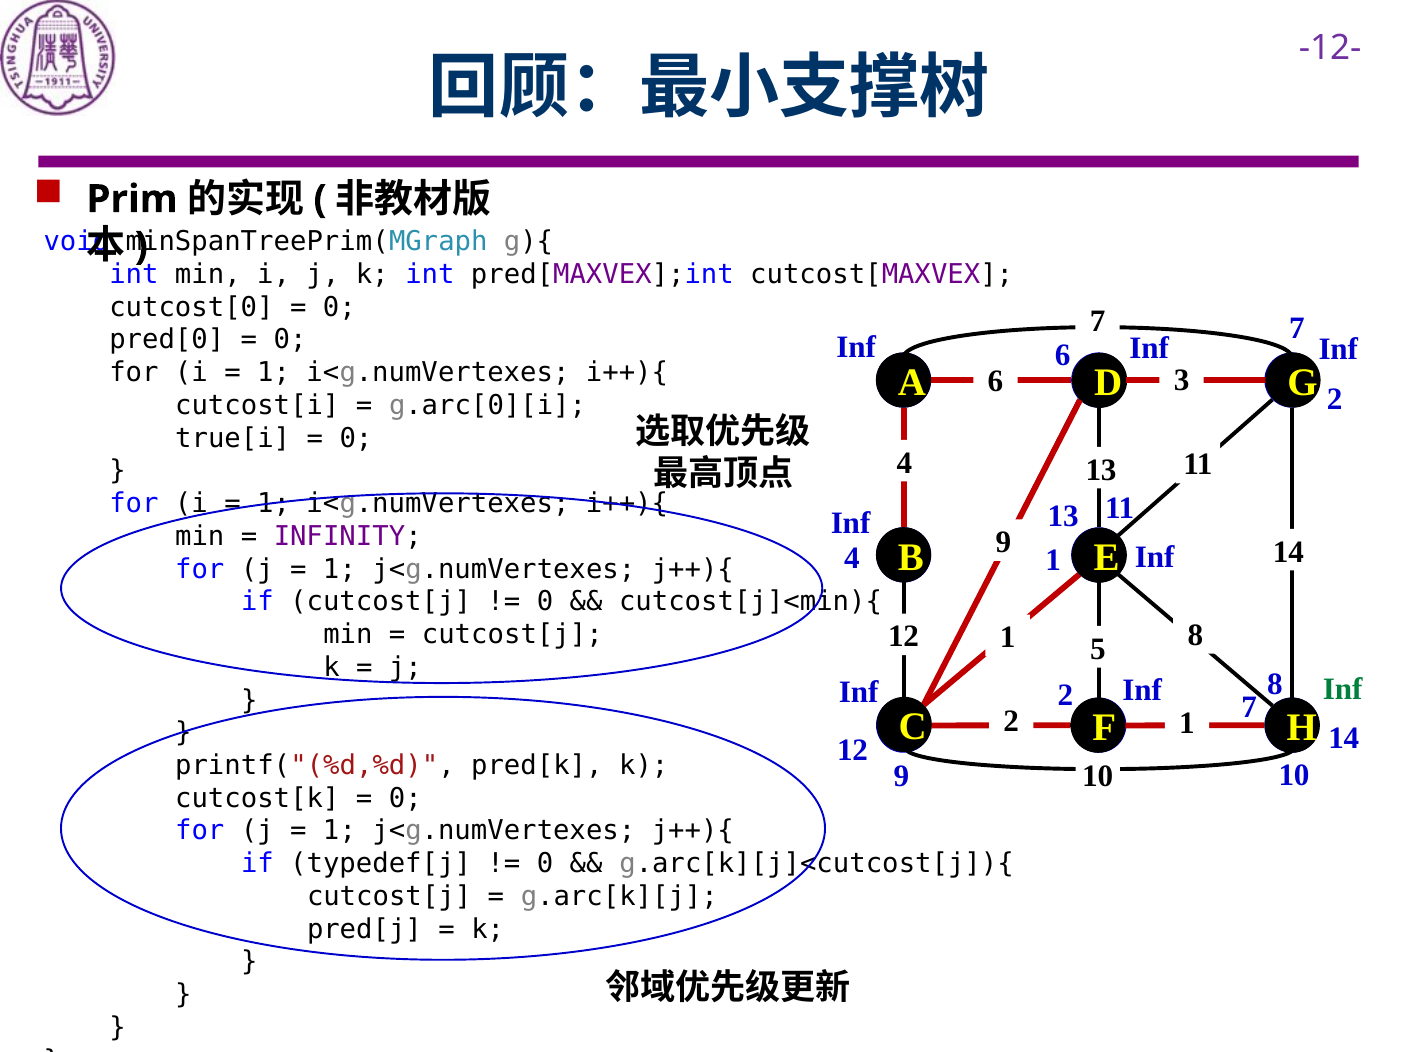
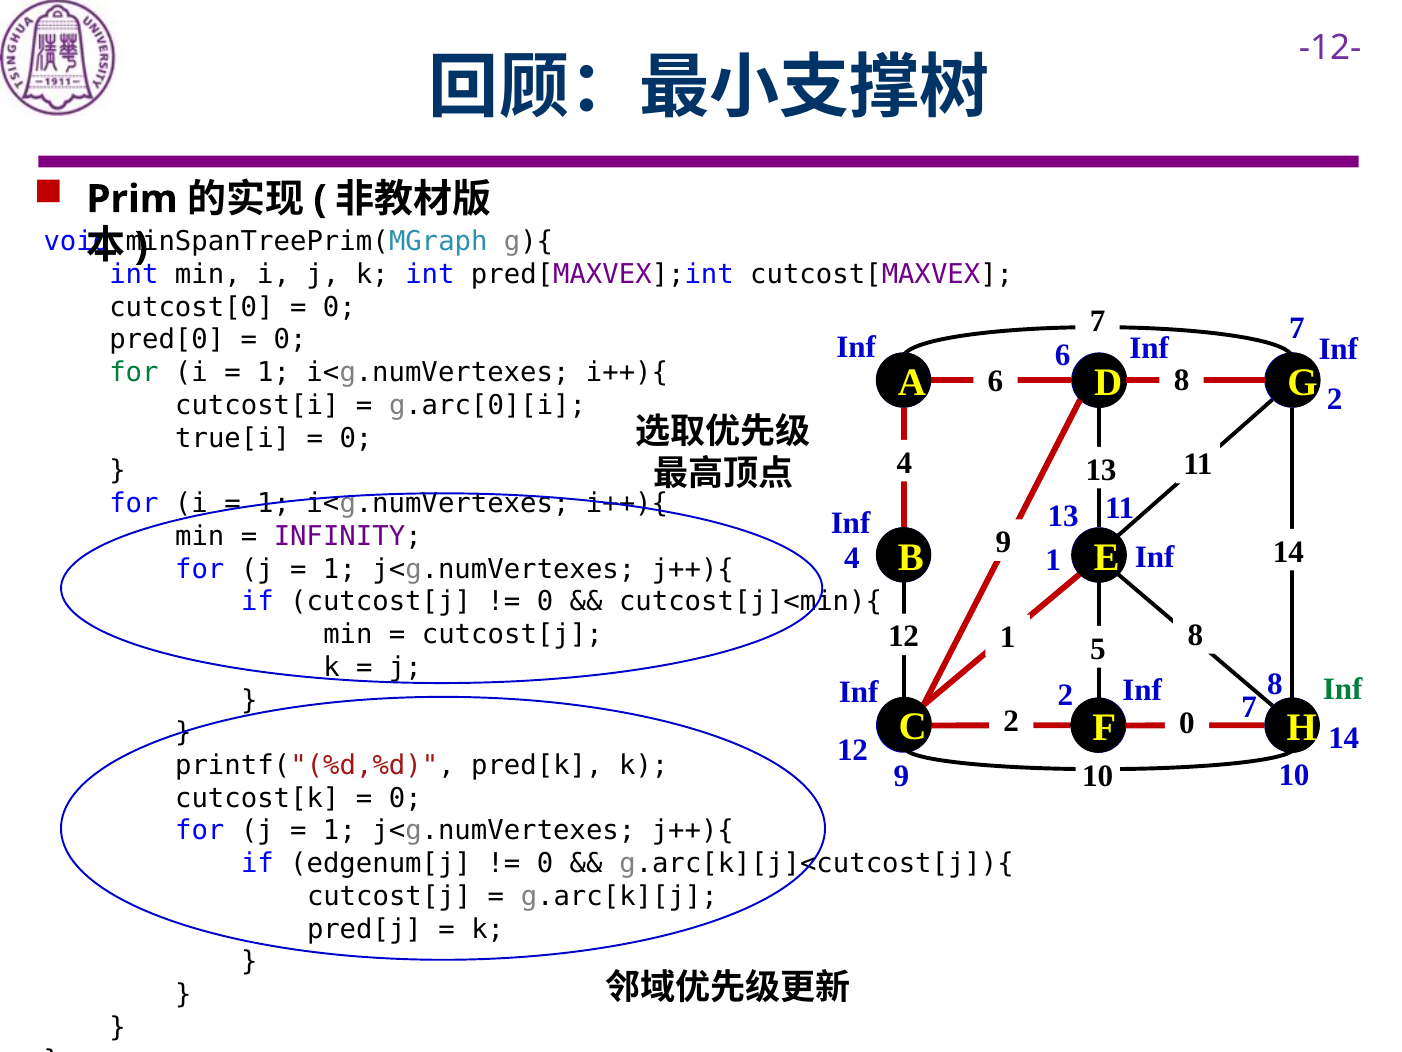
for colour: black -> green (134, 372)
3: 3 -> 8 (1182, 380)
1: 1 -> 0 (1187, 723)
typedef[j: typedef[j -> edgenum[j (381, 863)
